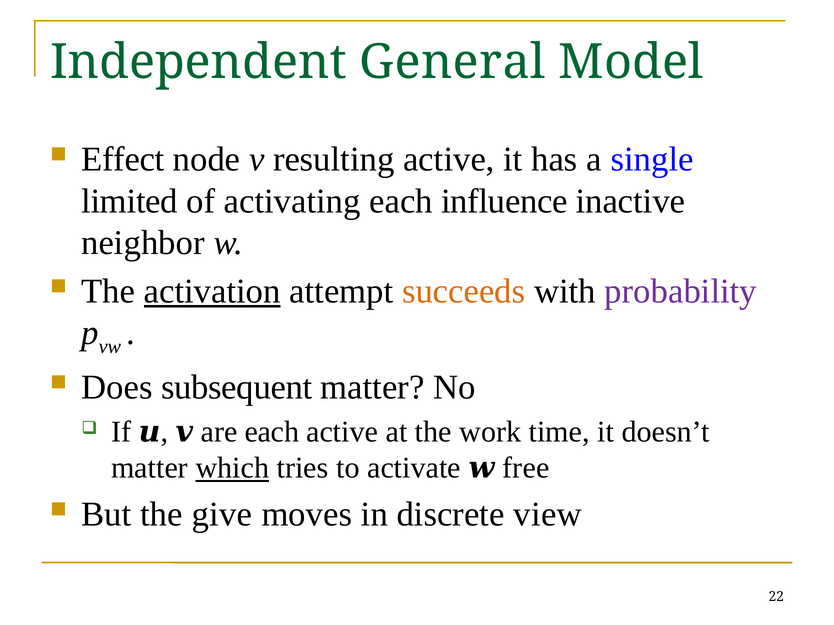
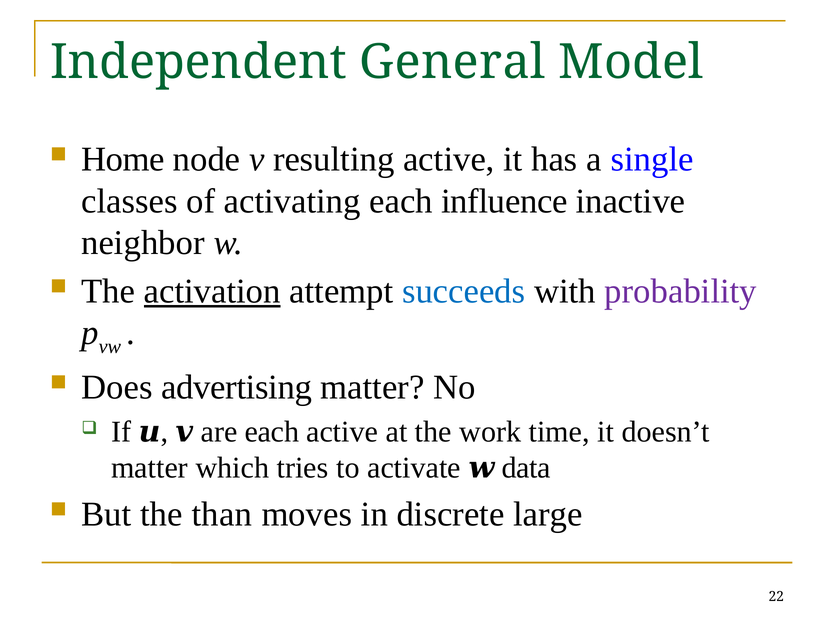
Effect: Effect -> Home (123, 160)
limited: limited -> classes (129, 201)
succeeds colour: orange -> blue (464, 292)
subsequent: subsequent -> advertising (237, 388)
which underline: present -> none (232, 468)
free: free -> data (526, 468)
give: give -> than (222, 515)
view: view -> large (548, 515)
